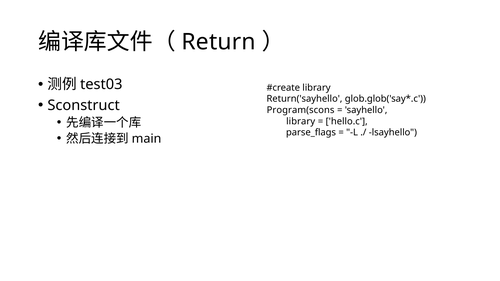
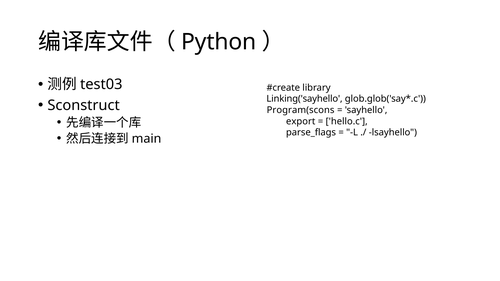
Return: Return -> Python (219, 42)
Return('sayhello: Return('sayhello -> Linking('sayhello (305, 99)
library: library -> export (301, 121)
